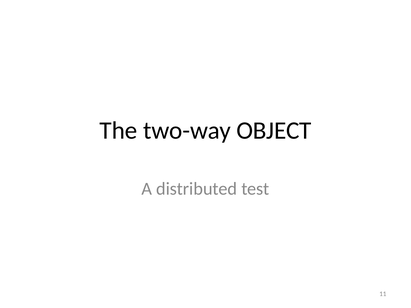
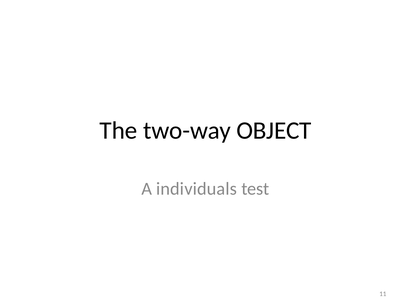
distributed: distributed -> individuals (197, 189)
